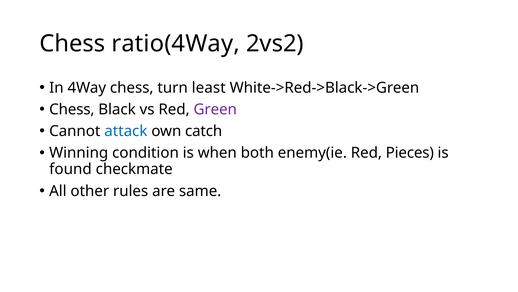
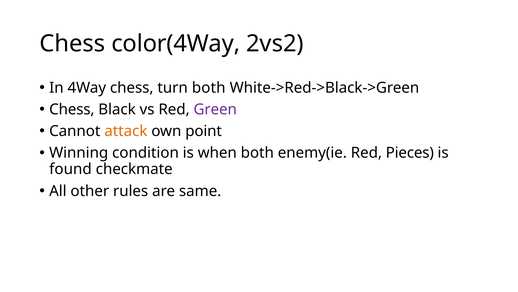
ratio(4Way: ratio(4Way -> color(4Way (176, 44)
turn least: least -> both (209, 88)
attack colour: blue -> orange (126, 131)
catch: catch -> point (204, 131)
